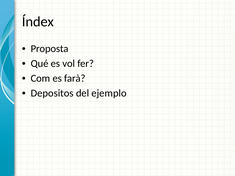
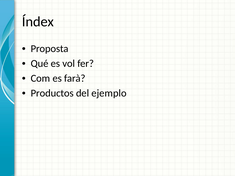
Depositos: Depositos -> Productos (52, 93)
